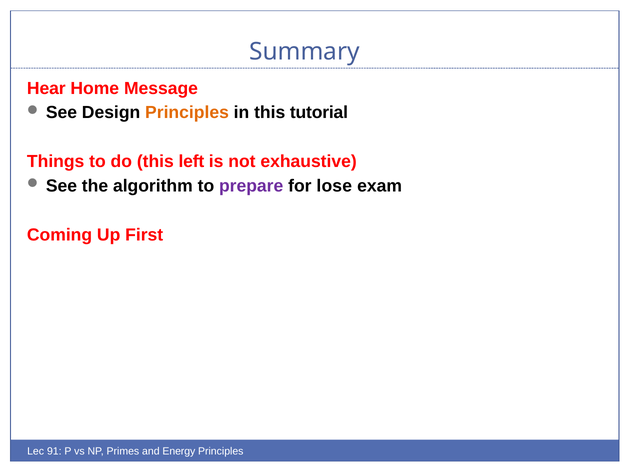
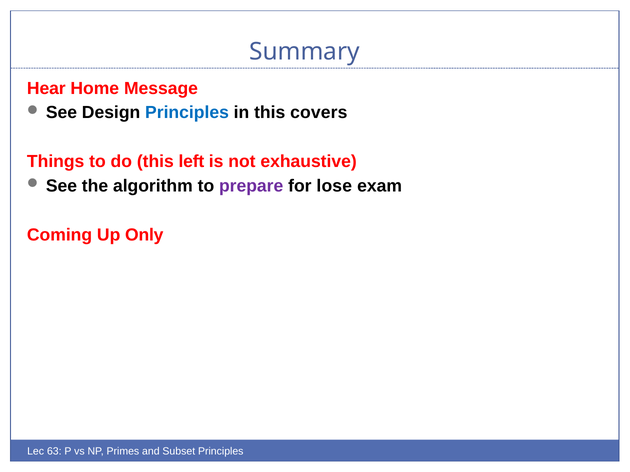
Principles colour: orange -> blue (187, 113)
tutorial: tutorial -> covers (319, 113)
First: First -> Only (144, 235)
91: 91 -> 63 (54, 452)
Energy: Energy -> Subset (179, 452)
